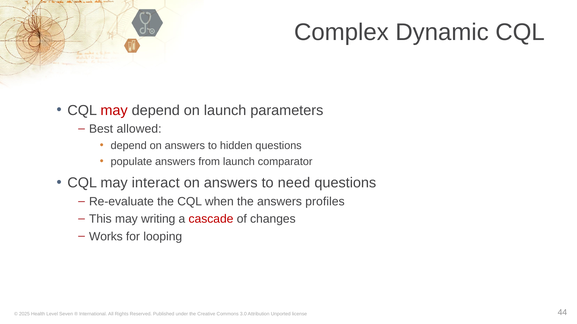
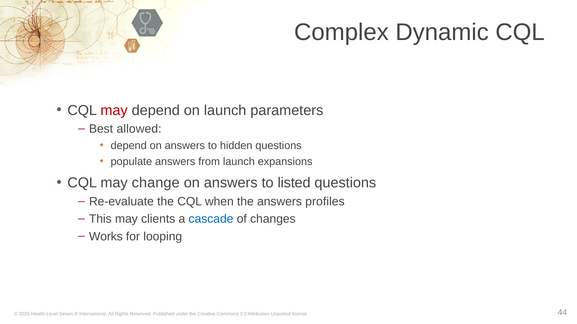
comparator: comparator -> expansions (285, 162)
interact: interact -> change (156, 183)
need: need -> listed (294, 183)
writing: writing -> clients (158, 219)
cascade colour: red -> blue (211, 219)
